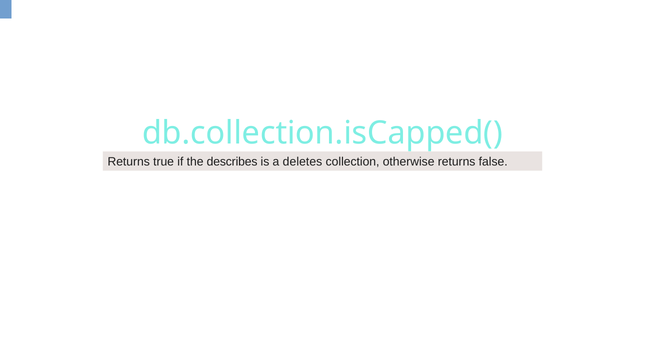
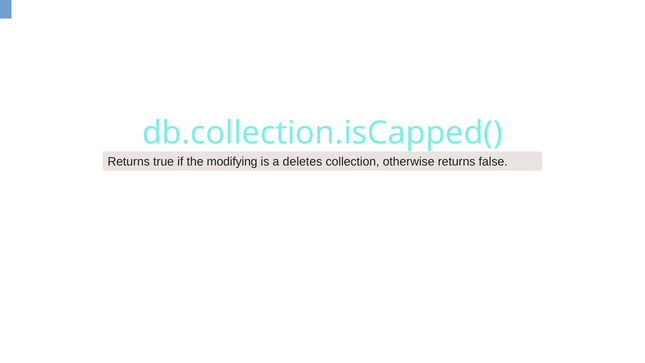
describes: describes -> modifying (232, 162)
